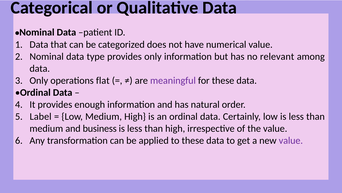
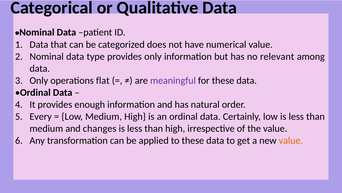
Label: Label -> Every (41, 116)
business: business -> changes (100, 128)
value colour: purple -> orange (291, 140)
